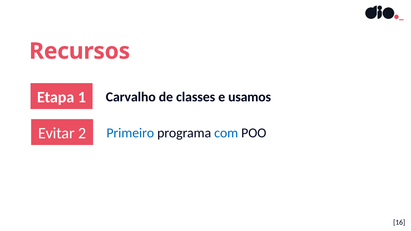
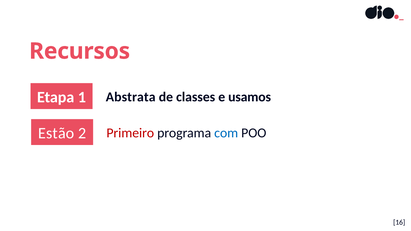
Carvalho: Carvalho -> Abstrata (131, 97)
Evitar: Evitar -> Estão (56, 133)
Primeiro colour: blue -> red (130, 133)
